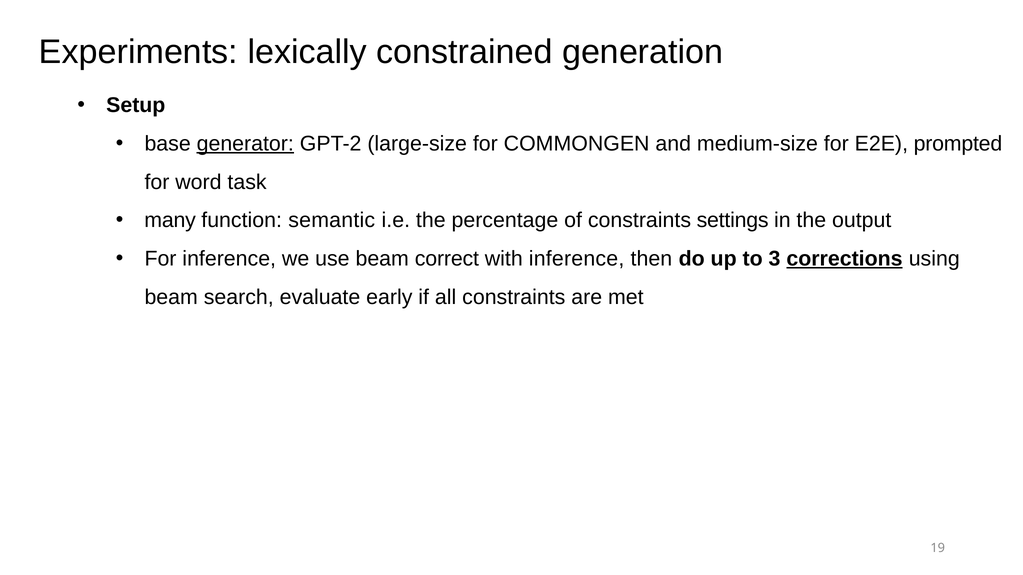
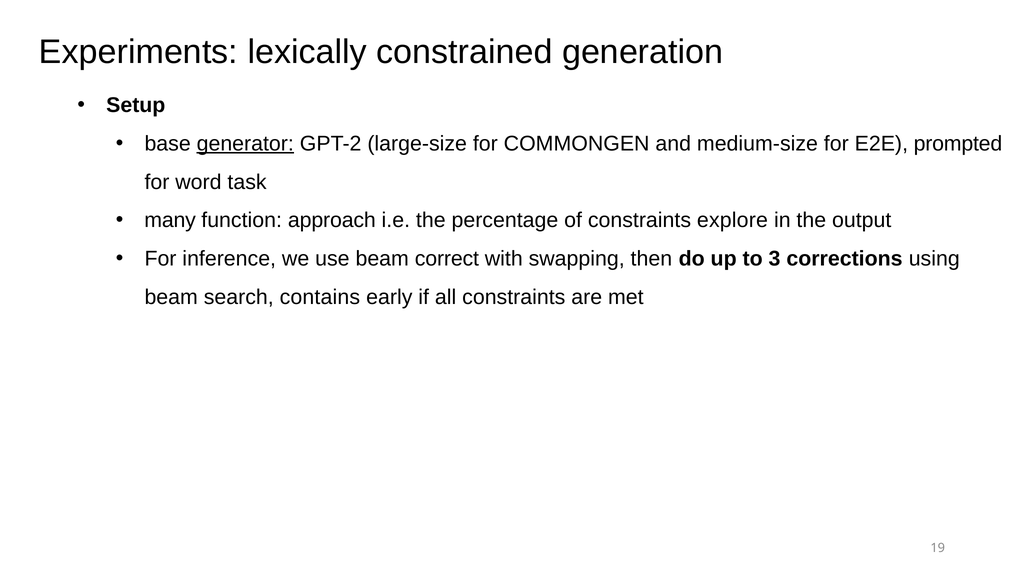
semantic: semantic -> approach (332, 221)
settings: settings -> explore (732, 221)
with inference: inference -> swapping (577, 259)
corrections underline: present -> none (844, 259)
evaluate: evaluate -> contains (320, 297)
